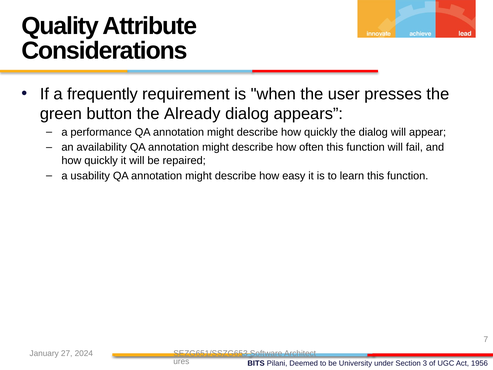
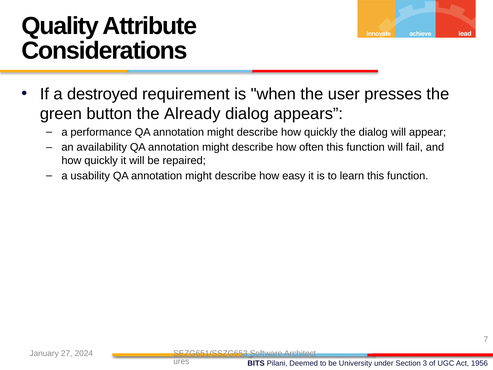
frequently: frequently -> destroyed (102, 94)
